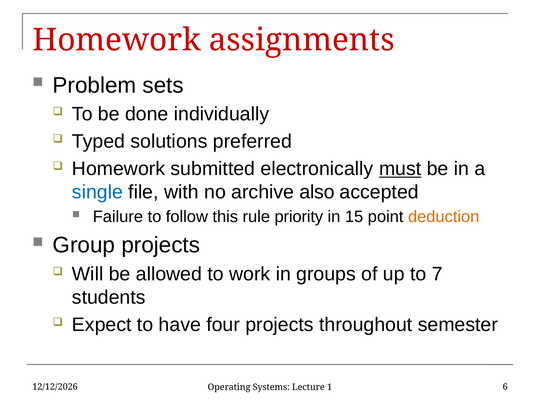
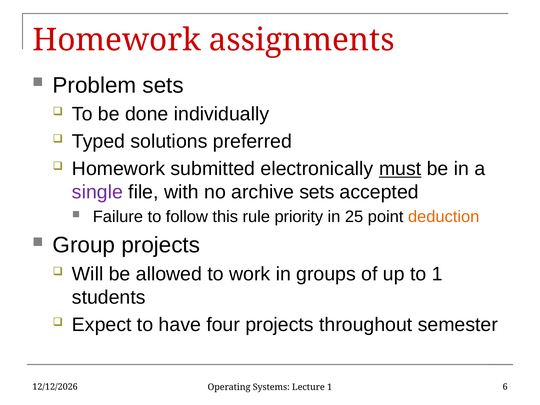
single colour: blue -> purple (97, 192)
archive also: also -> sets (317, 192)
15: 15 -> 25 (354, 217)
to 7: 7 -> 1 (437, 274)
